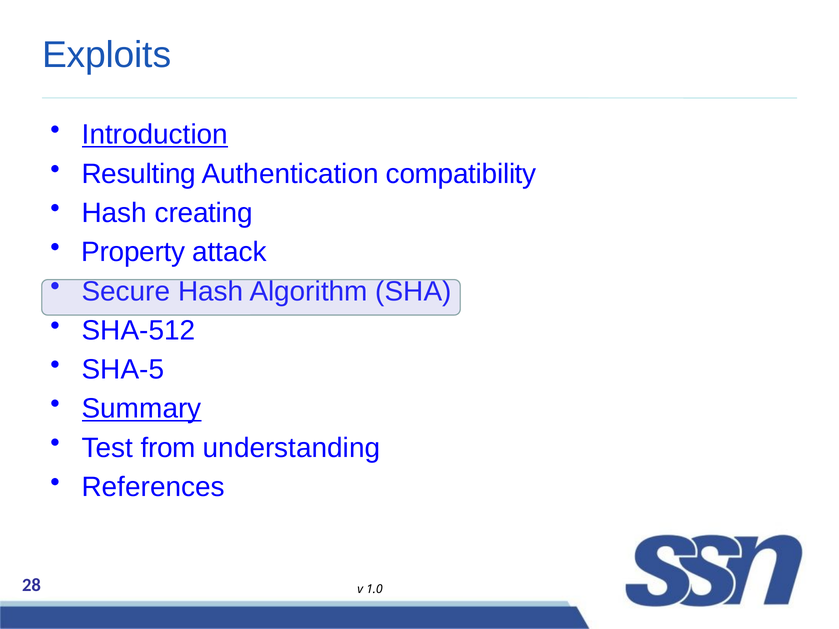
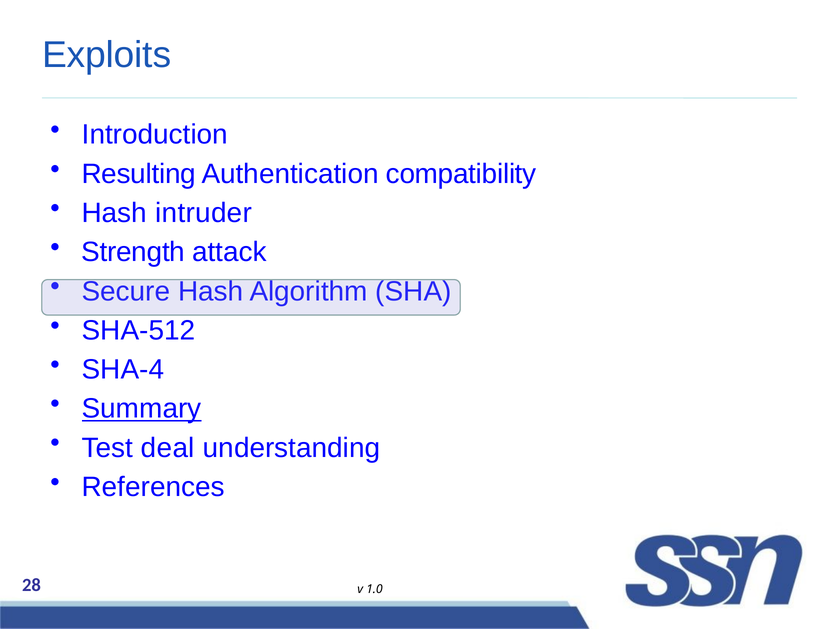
Introduction underline: present -> none (155, 135)
creating: creating -> intruder (204, 213)
Property: Property -> Strength (133, 252)
SHA-5: SHA-5 -> SHA-4 (123, 370)
from: from -> deal (168, 448)
